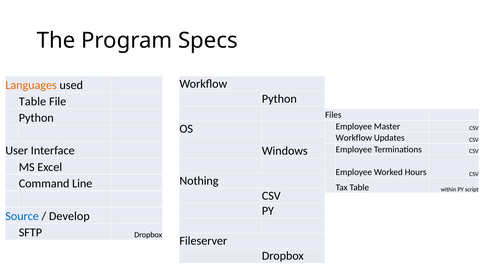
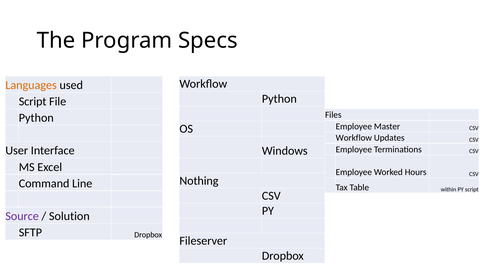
Table: Table -> Script (33, 102)
Source colour: blue -> purple (22, 216)
Develop: Develop -> Solution (69, 216)
